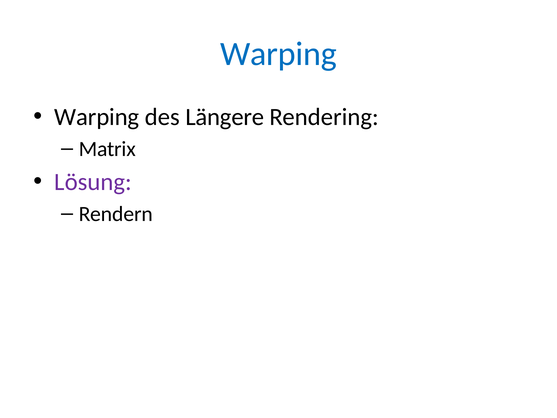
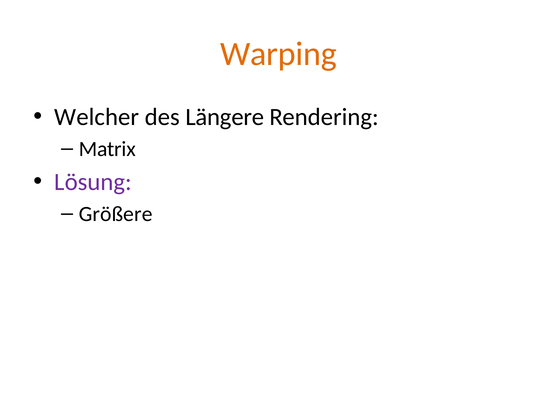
Warping colour: blue -> orange (278, 54)
Warping: Warping -> Welcher (97, 117)
Rendern: Rendern -> Größere (116, 214)
